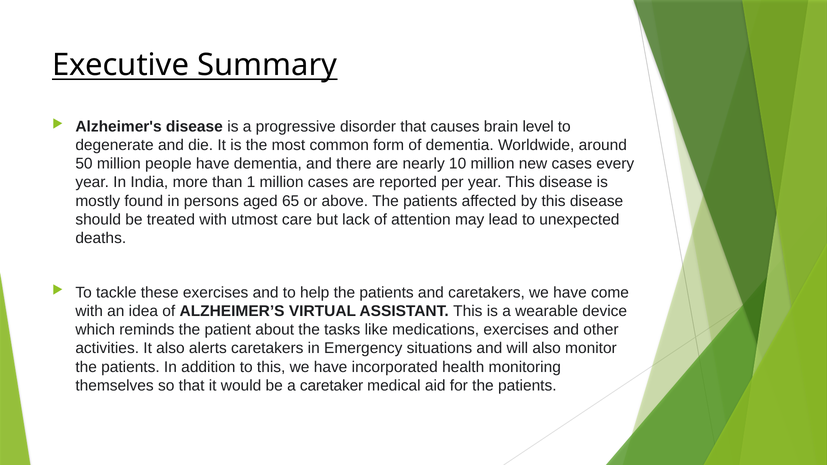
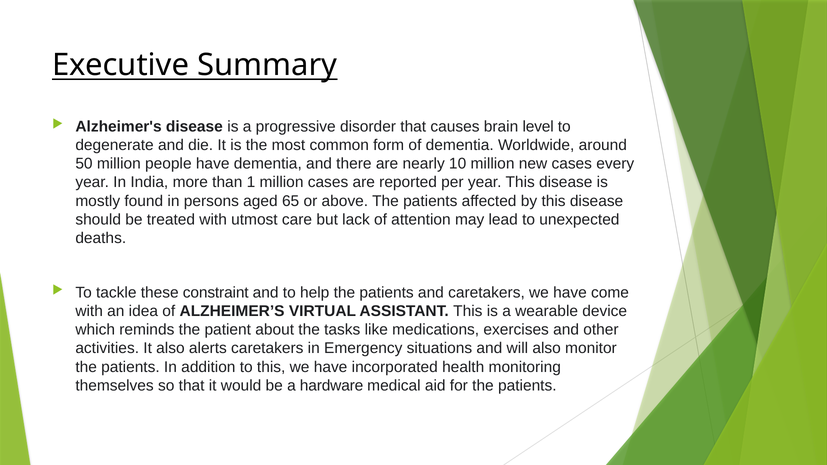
these exercises: exercises -> constraint (216, 293)
caretaker: caretaker -> hardware (332, 386)
